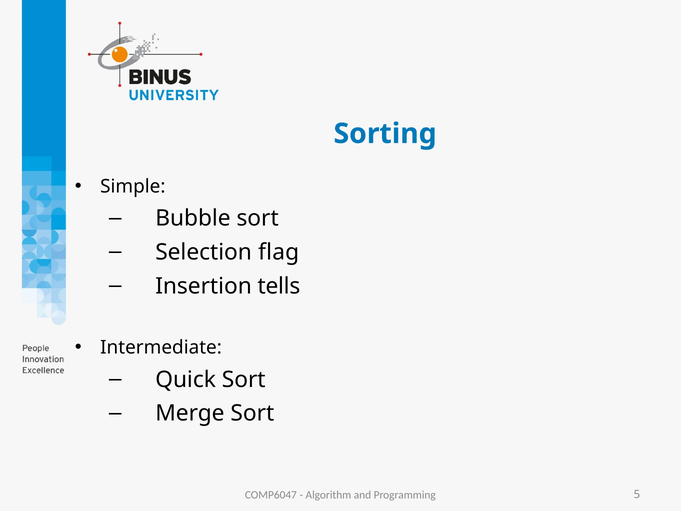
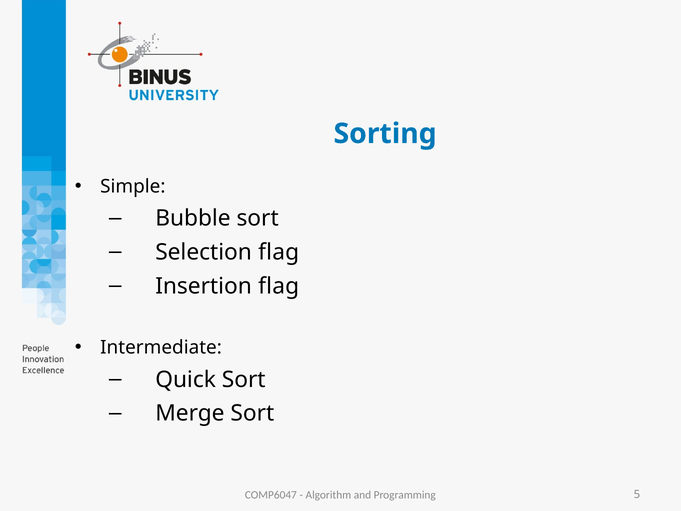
Insertion tells: tells -> flag (279, 286)
